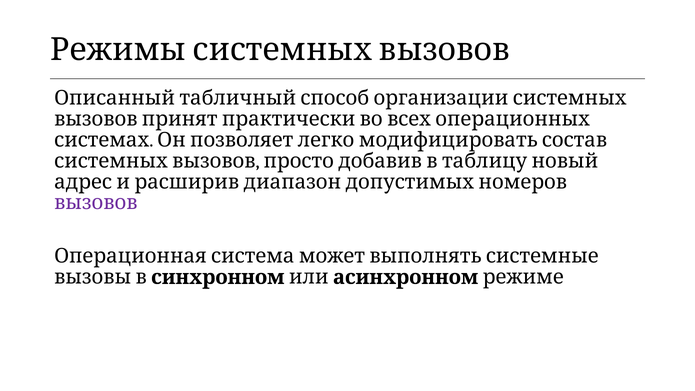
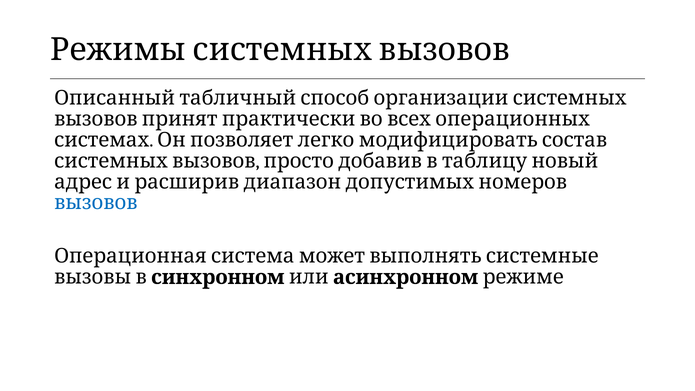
вызовов colour: purple -> blue (96, 203)
